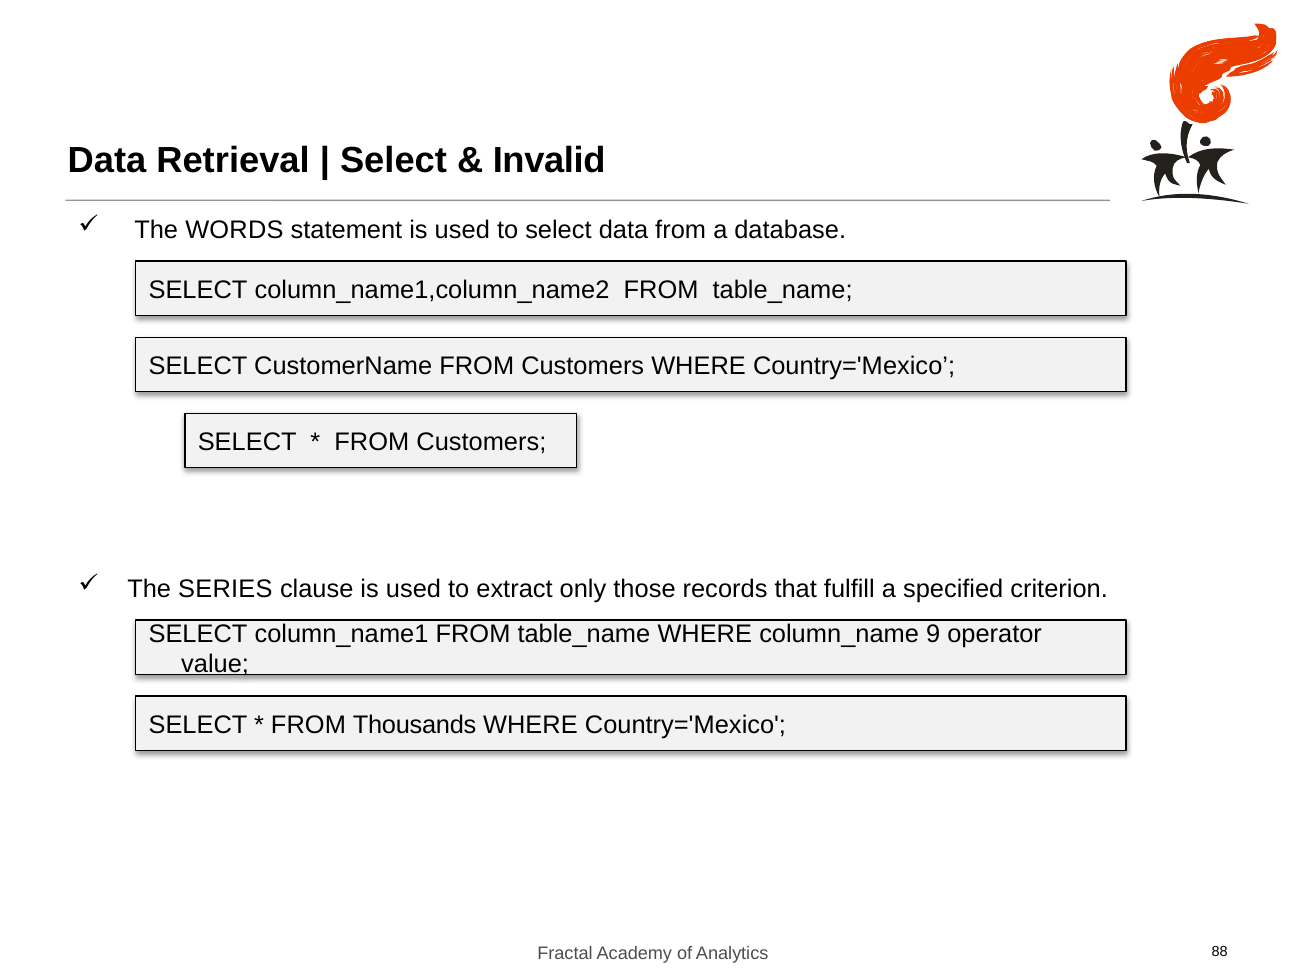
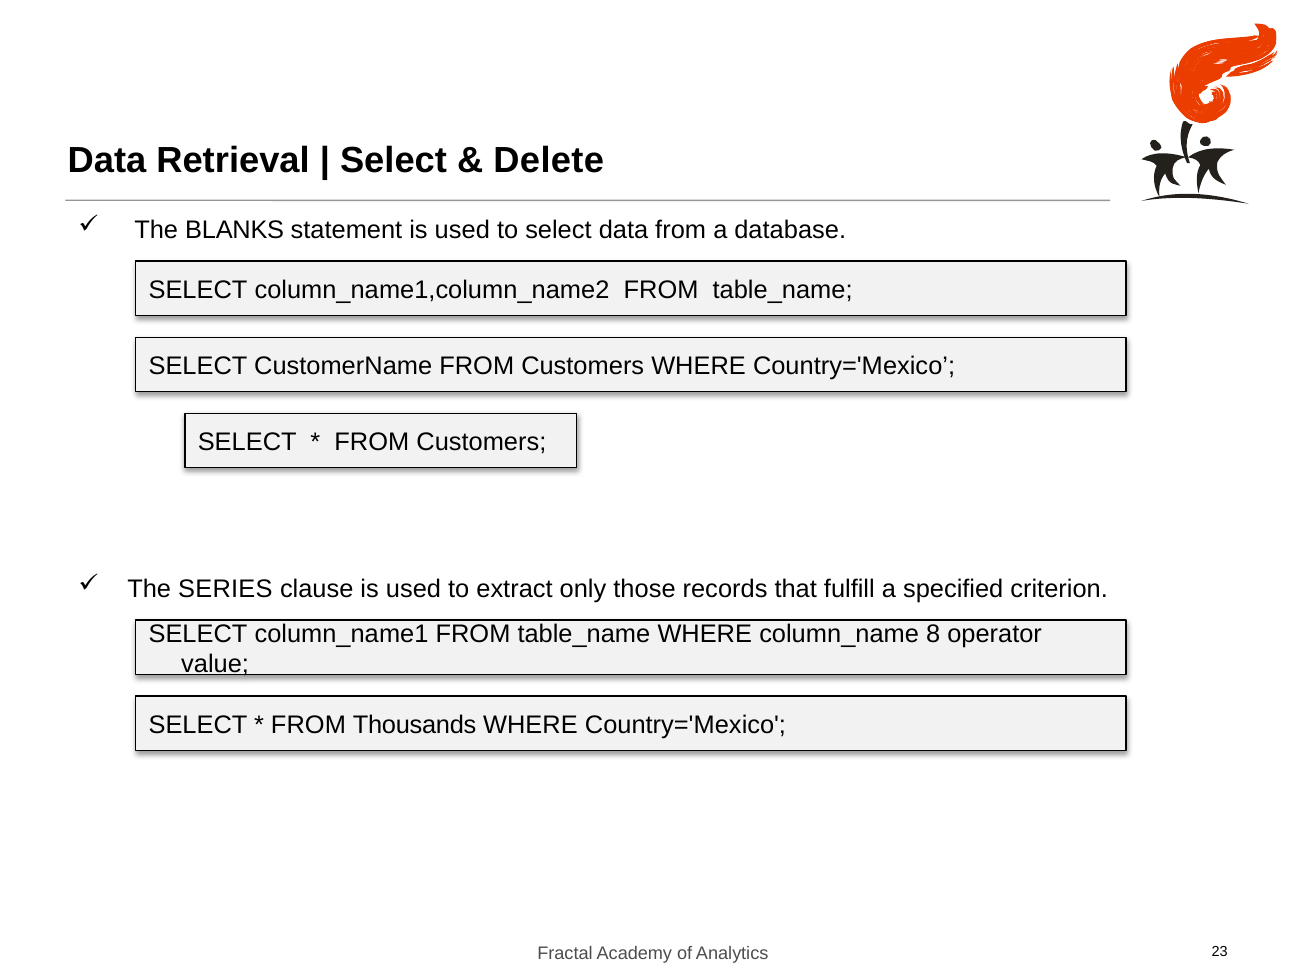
Invalid: Invalid -> Delete (549, 160)
WORDS: WORDS -> BLANKS (235, 230)
9: 9 -> 8 (933, 634)
88: 88 -> 23 (1220, 952)
